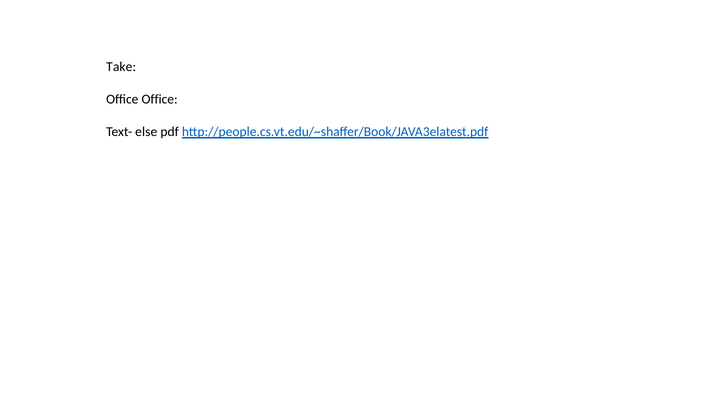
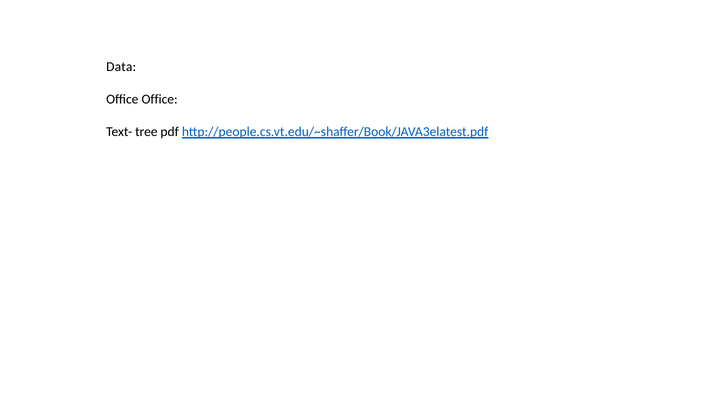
Take: Take -> Data (121, 67)
else: else -> tree (146, 132)
